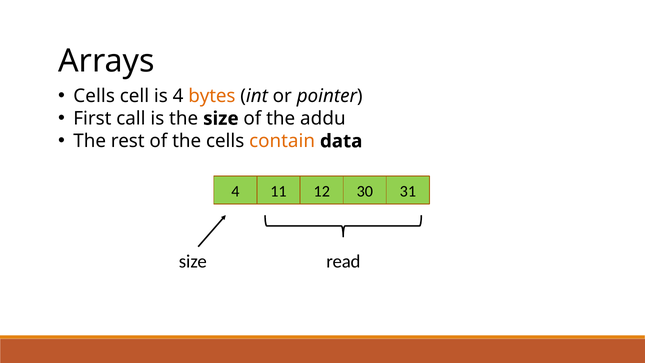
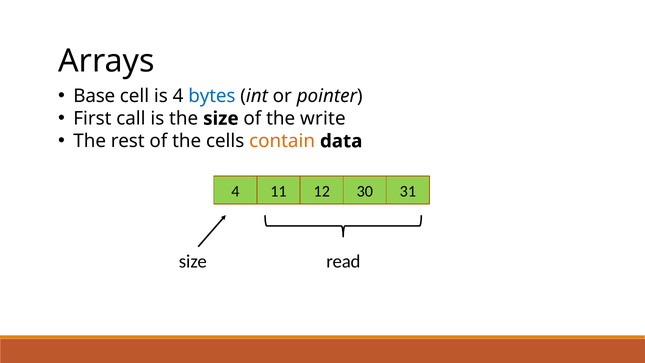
Cells: Cells -> Base (94, 96)
bytes colour: orange -> blue (212, 96)
addu: addu -> write (323, 118)
